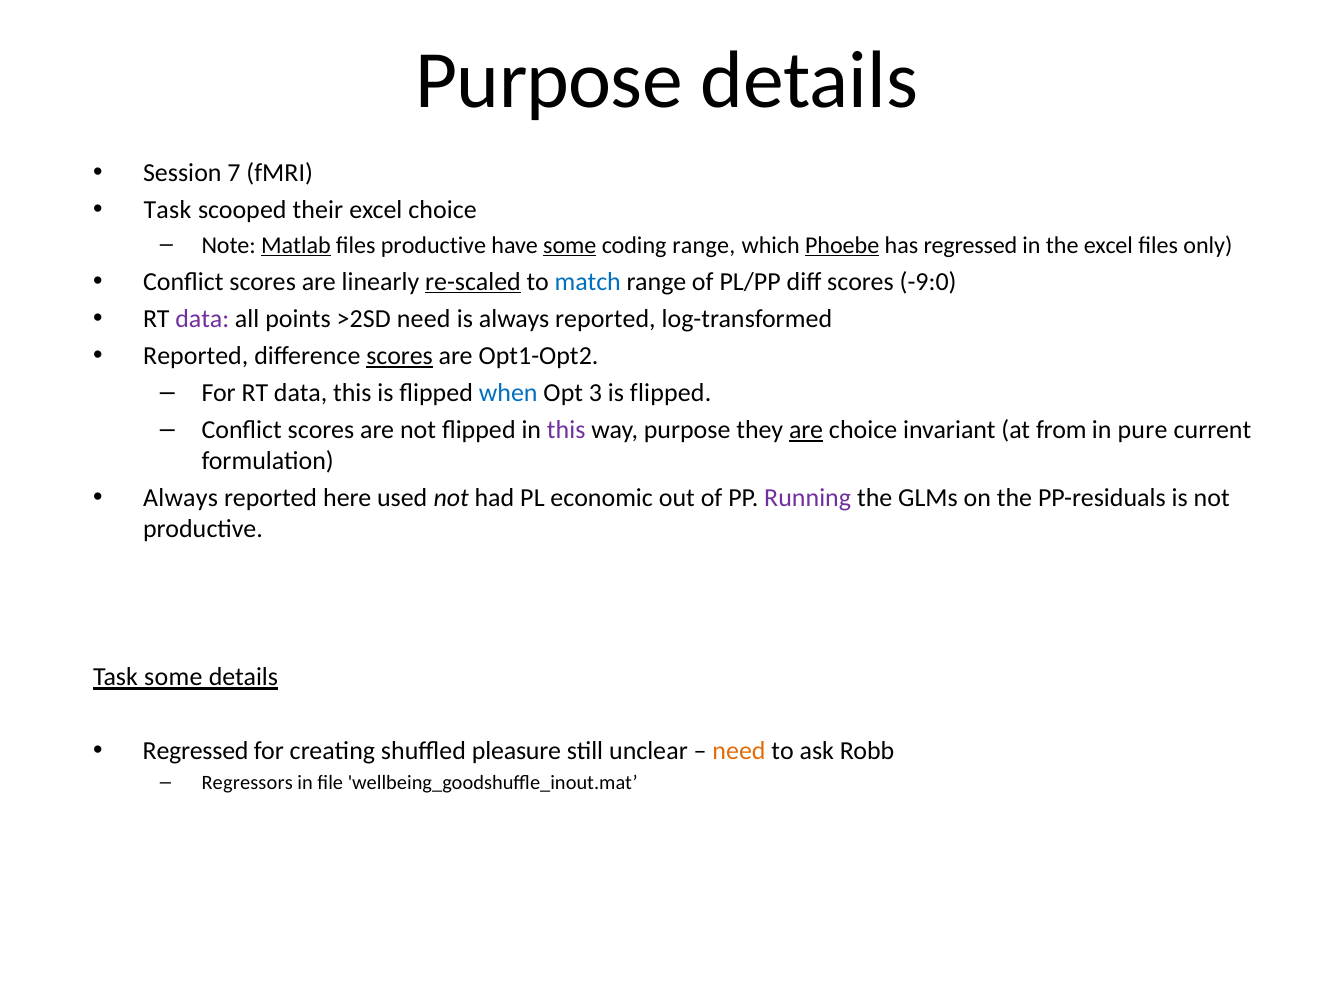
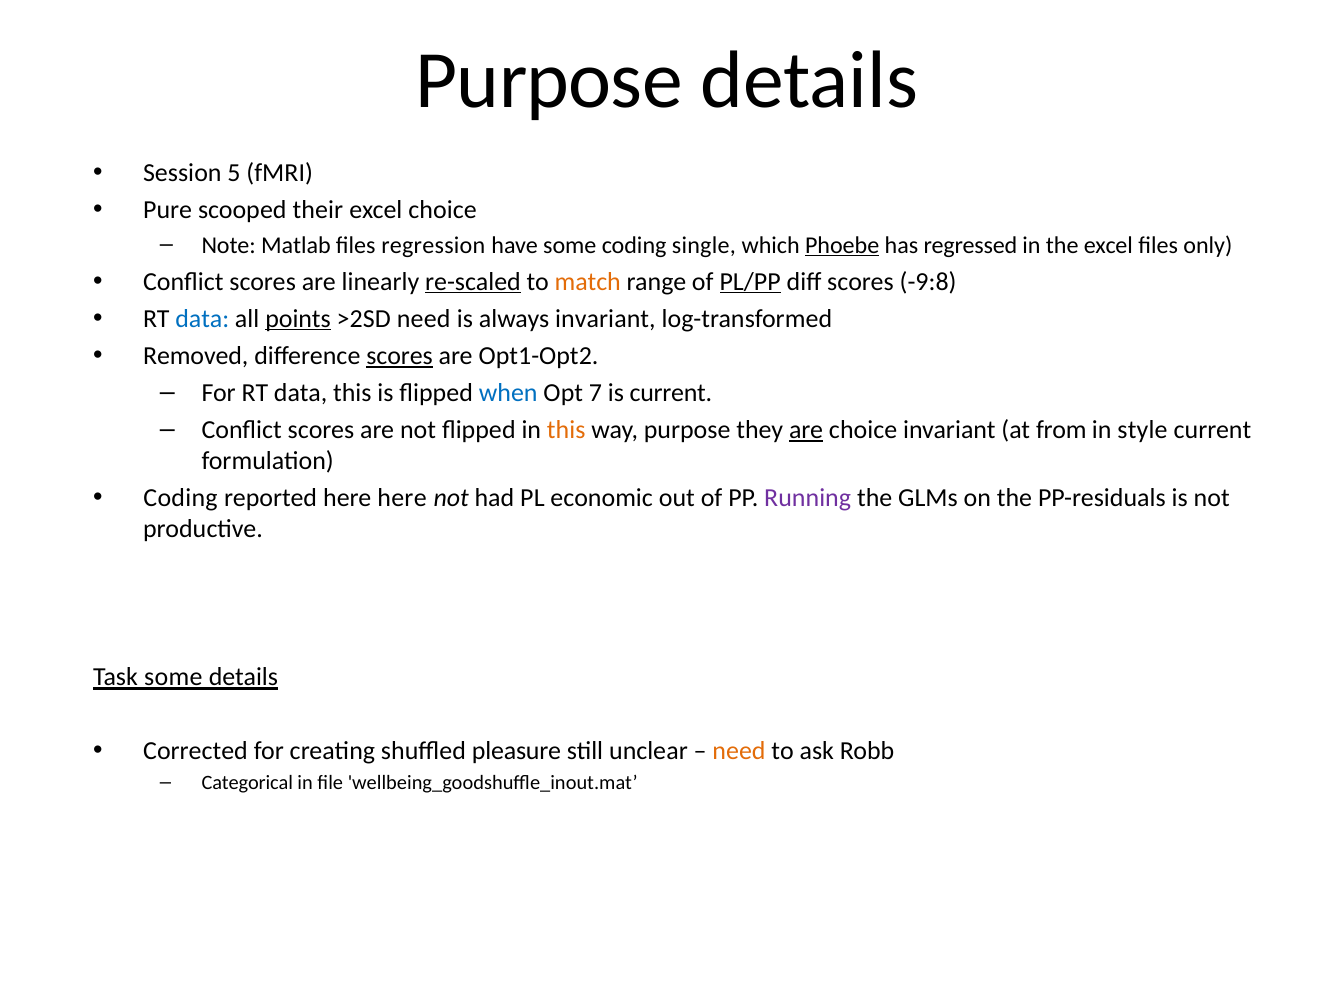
7: 7 -> 5 (234, 173)
Task: Task -> Pure (168, 210)
Matlab underline: present -> none (296, 246)
files productive: productive -> regression (433, 246)
some underline: present -> none (570, 246)
coding range: range -> single (704, 246)
match colour: blue -> orange (588, 282)
PL/PP underline: none -> present (750, 282)
-9:0: -9:0 -> -9:8 (928, 282)
data colour: purple -> blue (202, 319)
points underline: none -> present (298, 319)
is always reported: reported -> invariant (605, 319)
Reported: Reported -> Removed (196, 356)
3: 3 -> 7 (595, 393)
flipped: flipped -> current (671, 393)
this colour: purple -> orange (566, 430)
pure: pure -> style (1143, 430)
Always: Always -> Coding (181, 498)
here used: used -> here (402, 498)
Regressed: Regressed -> Corrected (195, 752)
Regressors: Regressors -> Categorical (247, 784)
